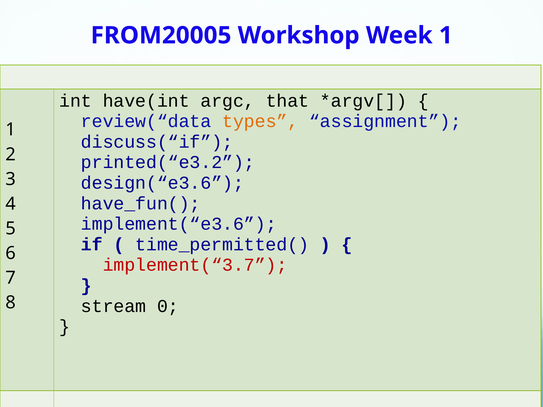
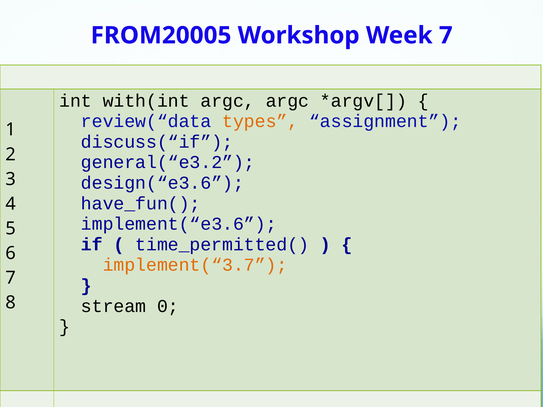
Week 1: 1 -> 7 (446, 35)
have(int: have(int -> with(int (146, 101)
argc that: that -> argc (287, 101)
printed(“e3.2: printed(“e3.2 -> general(“e3.2 (168, 162)
implement(“3.7 colour: red -> orange (195, 265)
